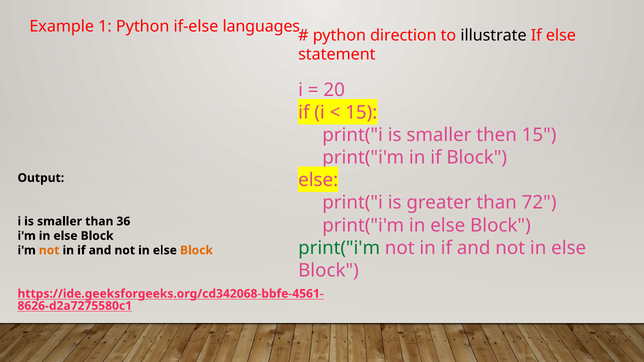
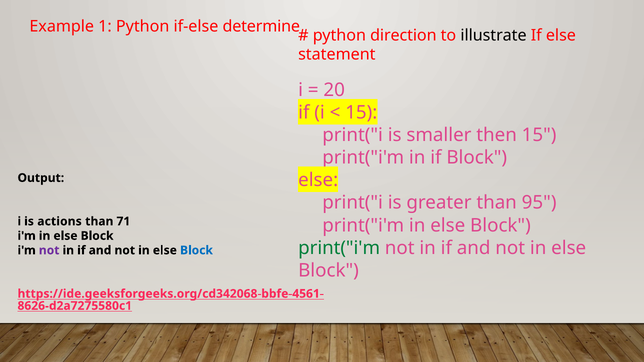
languages: languages -> determine (261, 26)
72: 72 -> 95 (539, 203)
i is smaller: smaller -> actions (59, 222)
36: 36 -> 71 (123, 222)
not colour: orange -> purple (49, 250)
Block colour: orange -> blue (196, 250)
